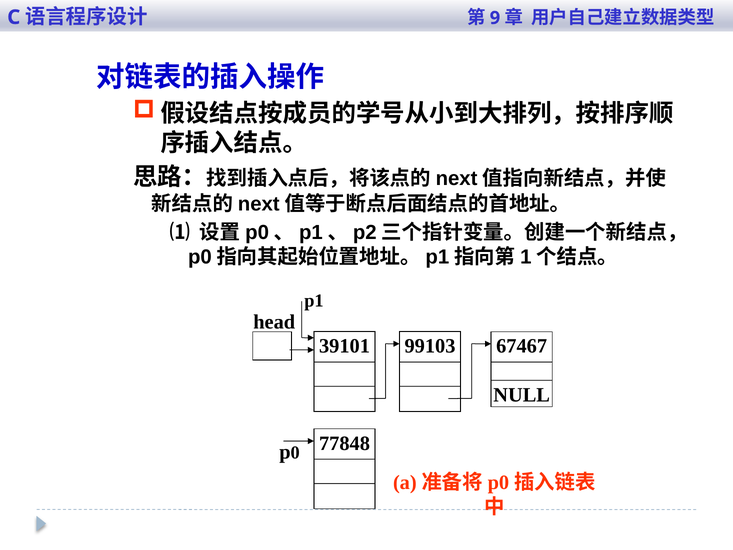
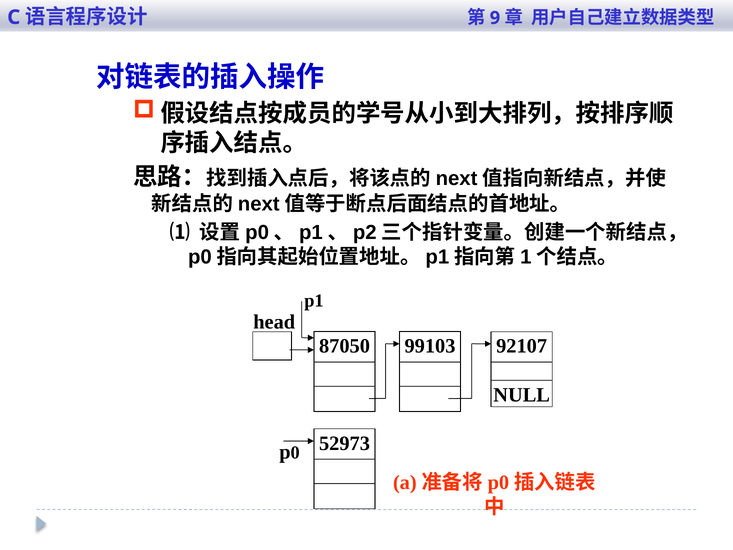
39101: 39101 -> 87050 (345, 346)
67467: 67467 -> 92107 (522, 346)
77848: 77848 -> 52973 (345, 443)
